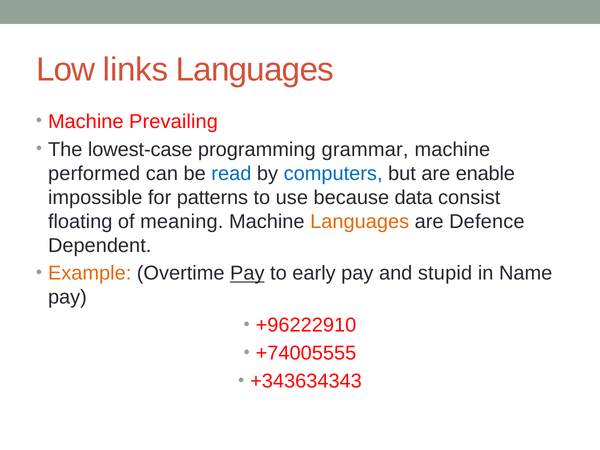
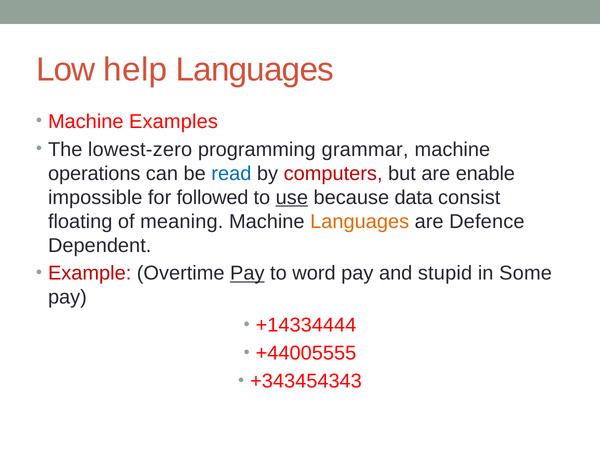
links: links -> help (135, 70)
Prevailing: Prevailing -> Examples (174, 121)
lowest-case: lowest-case -> lowest-zero (140, 149)
performed: performed -> operations (94, 173)
computers colour: blue -> red (333, 173)
patterns: patterns -> followed (213, 197)
use underline: none -> present (292, 197)
Example colour: orange -> red (90, 273)
early: early -> word (314, 273)
Name: Name -> Some (526, 273)
+96222910: +96222910 -> +14334444 (306, 325)
+74005555: +74005555 -> +44005555 (306, 353)
+343634343: +343634343 -> +343454343 (306, 381)
